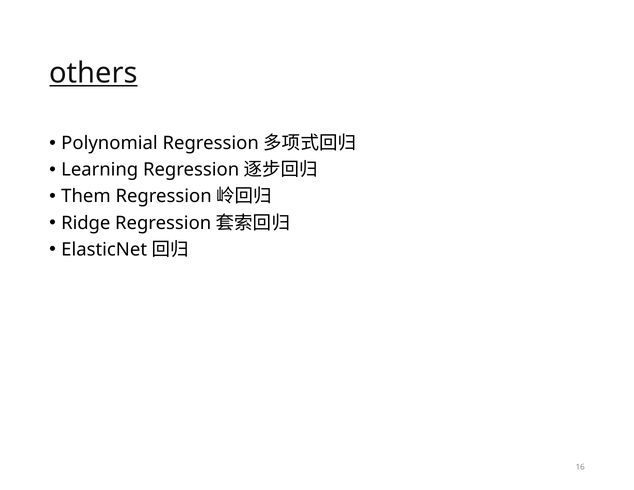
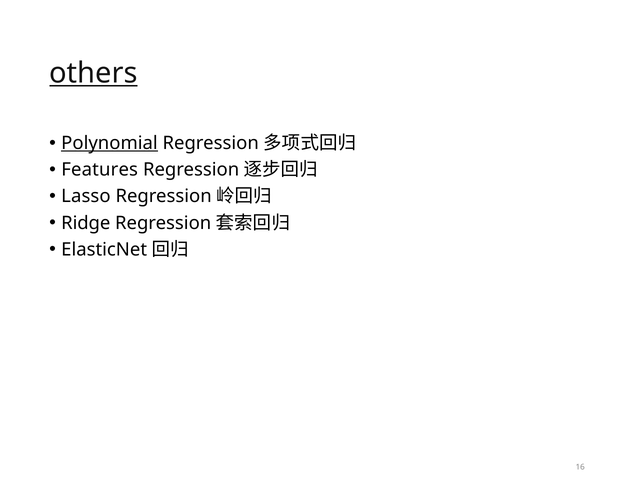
Polynomial underline: none -> present (109, 143)
Learning: Learning -> Features (100, 170)
Them: Them -> Lasso (86, 196)
